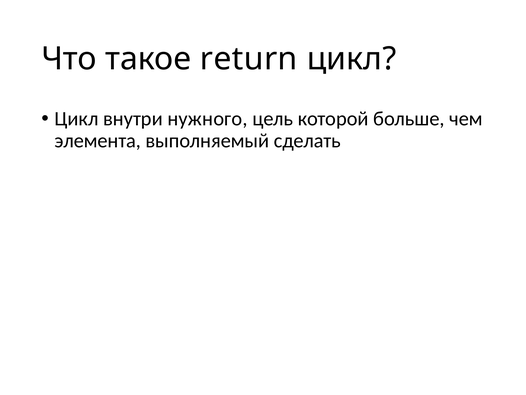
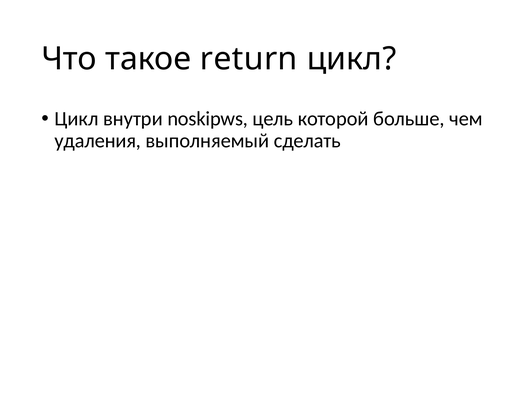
нужного: нужного -> noskipws (208, 119)
элемента: элемента -> удаления (98, 141)
